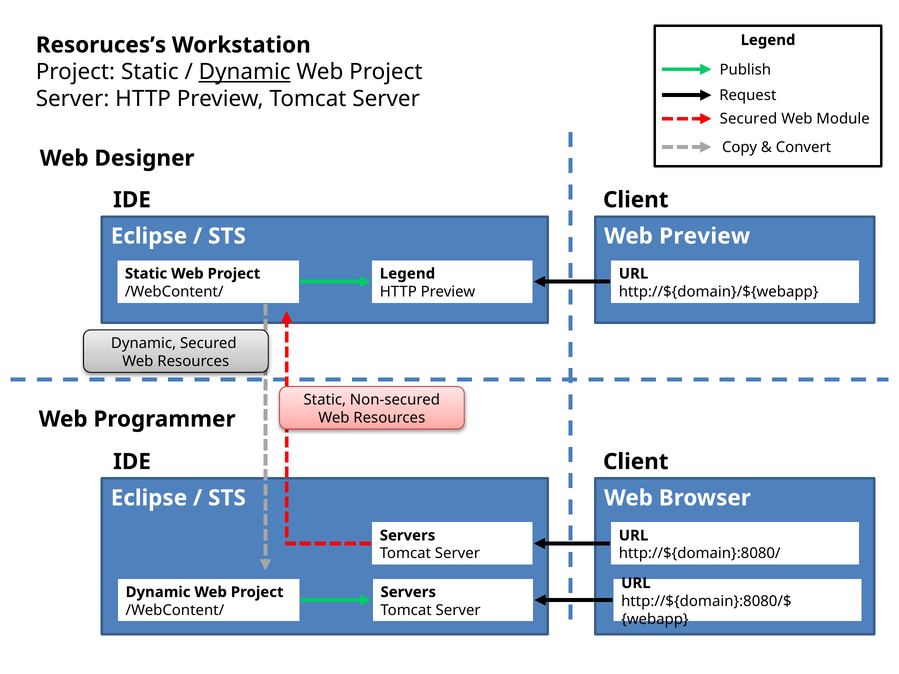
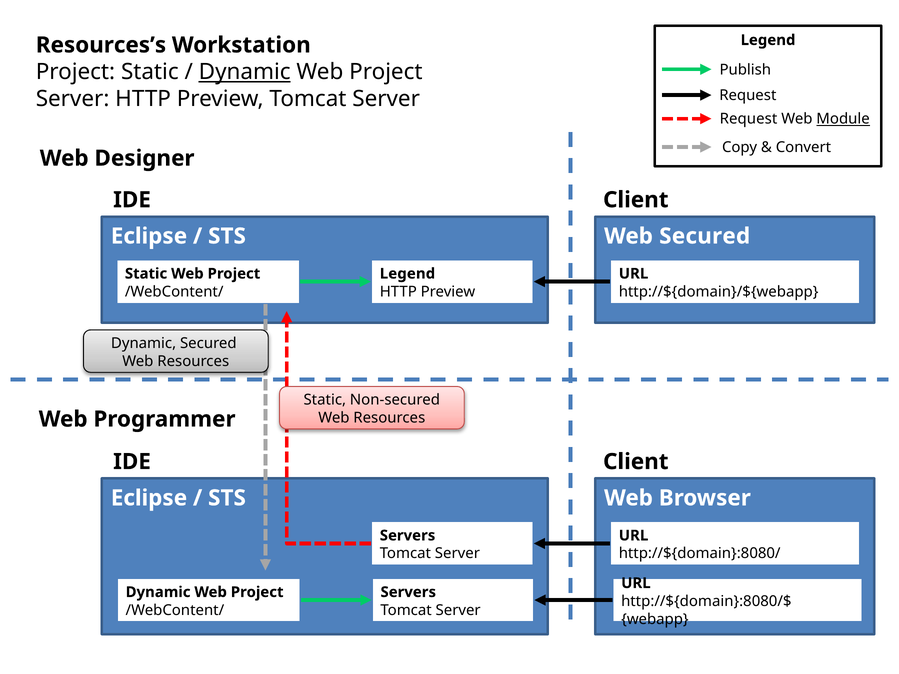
Resoruces’s: Resoruces’s -> Resources’s (101, 45)
Secured: Secured -> Request (749, 119)
Module underline: none -> present (843, 119)
Web Preview: Preview -> Secured (705, 236)
